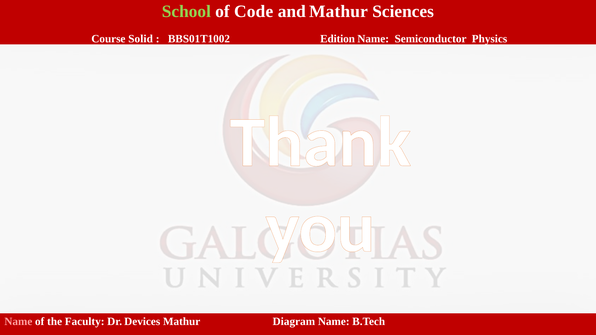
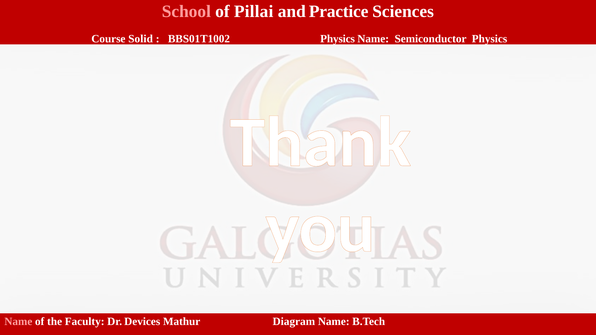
School colour: light green -> pink (186, 11)
Code: Code -> Pillai (254, 11)
and Mathur: Mathur -> Practice (339, 11)
BBS01T1002 Edition: Edition -> Physics (338, 39)
